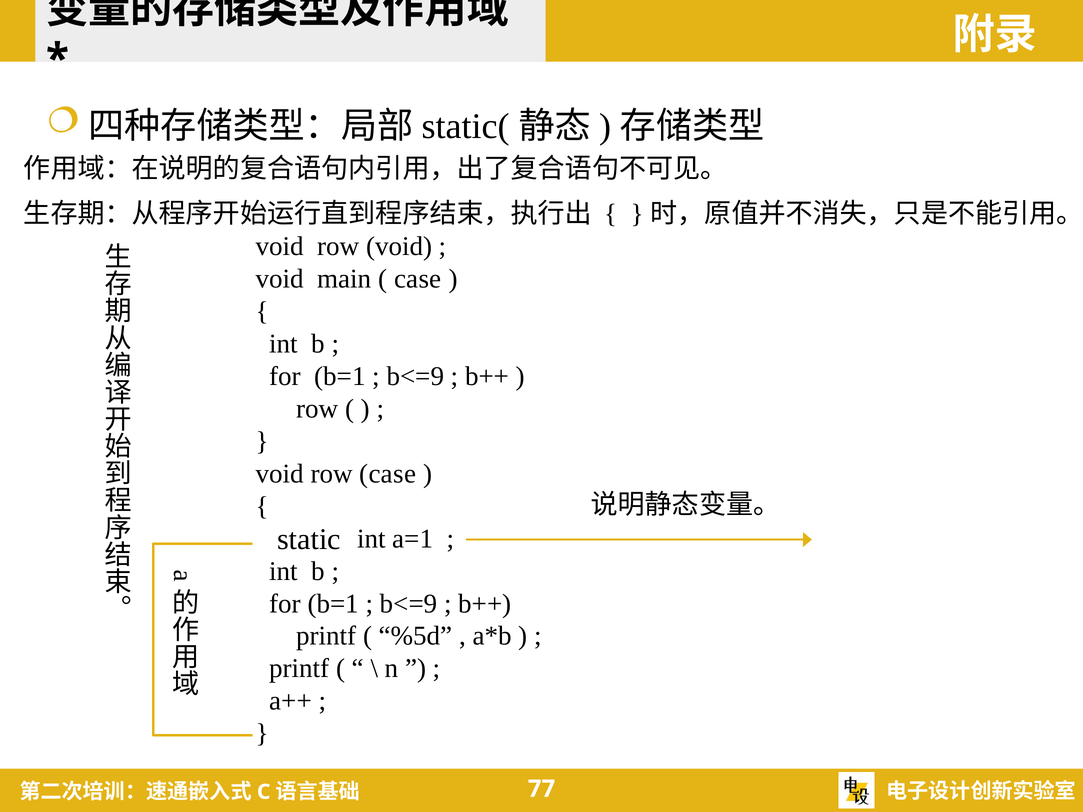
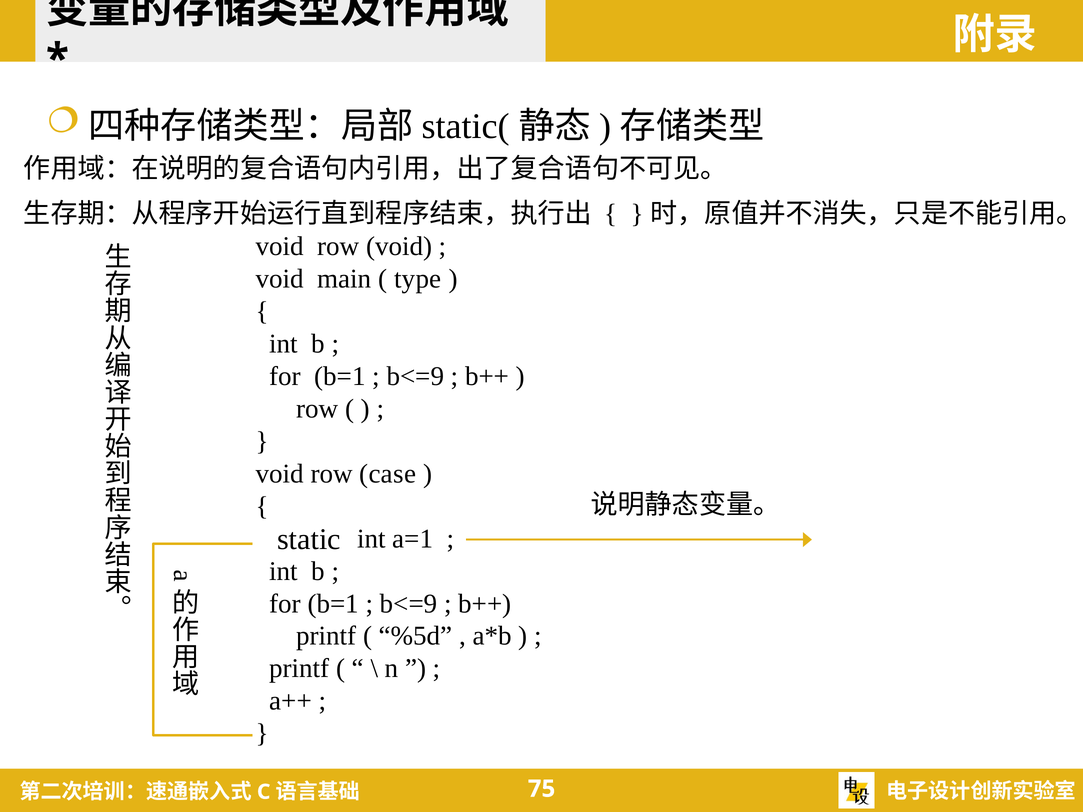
case: case -> type (418, 279)
77: 77 -> 75 (542, 789)
